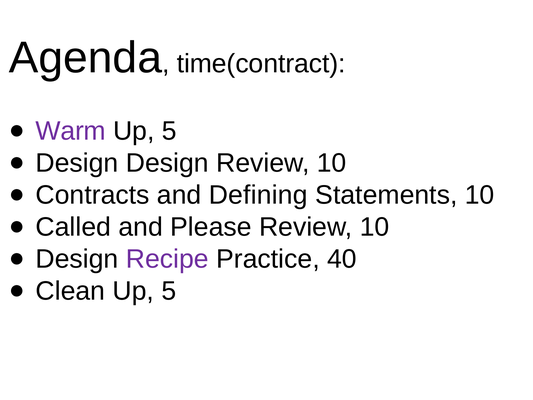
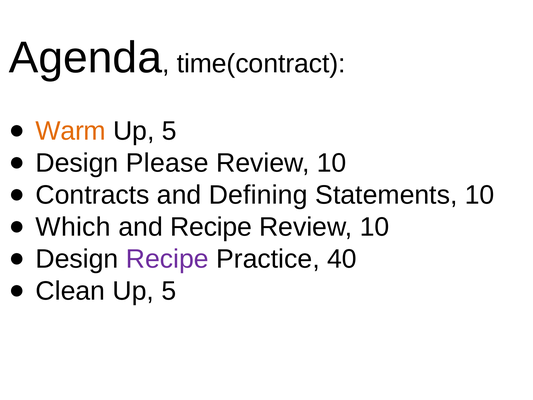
Warm colour: purple -> orange (71, 131)
Design Design: Design -> Please (167, 163)
Called: Called -> Which (73, 227)
and Please: Please -> Recipe (211, 227)
